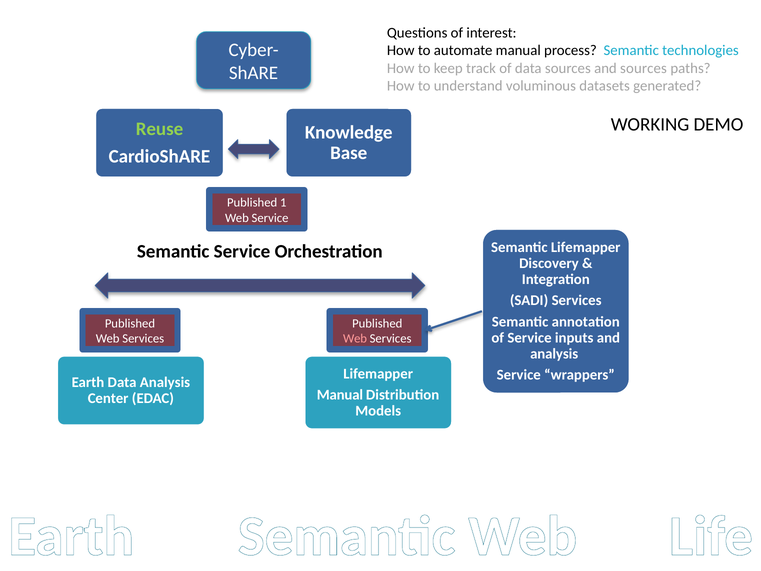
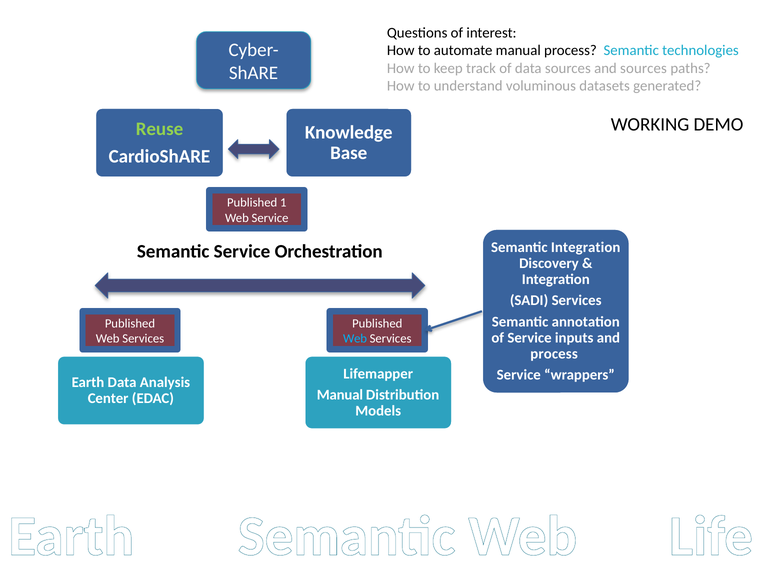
Semantic Lifemapper: Lifemapper -> Integration (586, 247)
Web colour: pink -> light blue (355, 339)
analysis: analysis -> process (554, 354)
